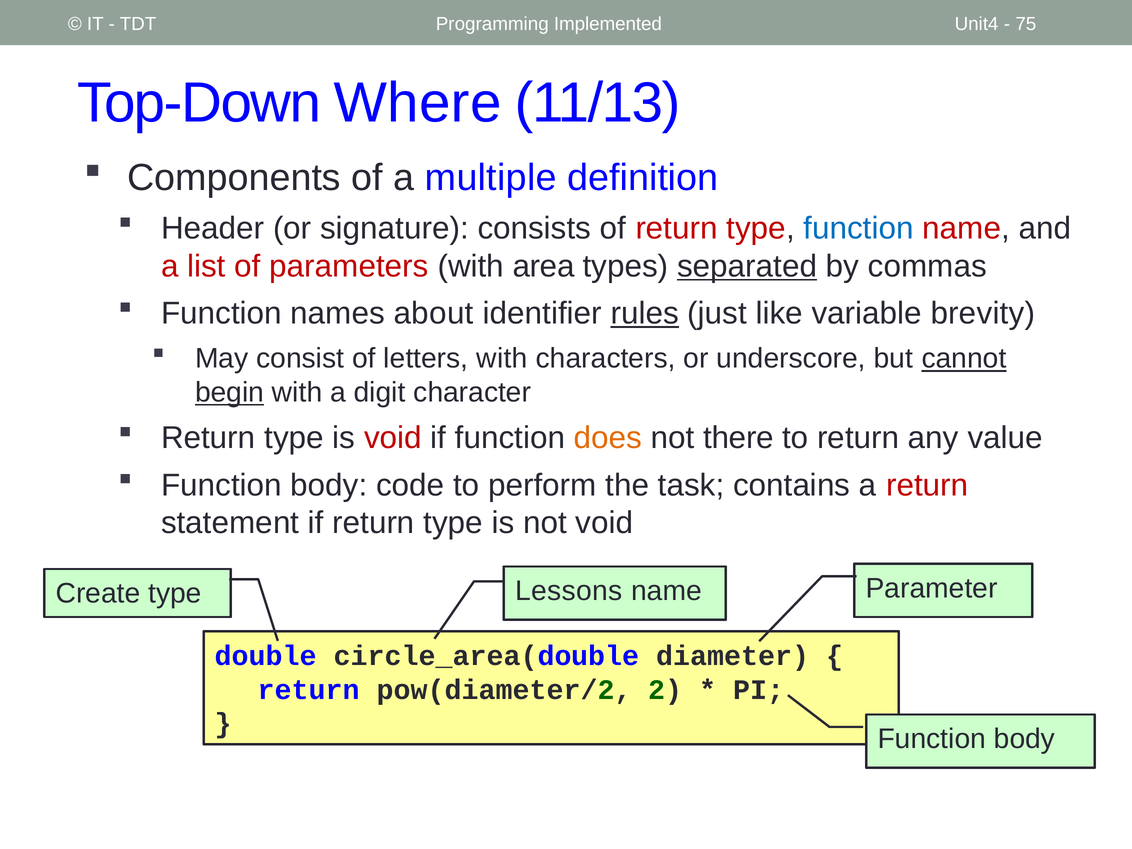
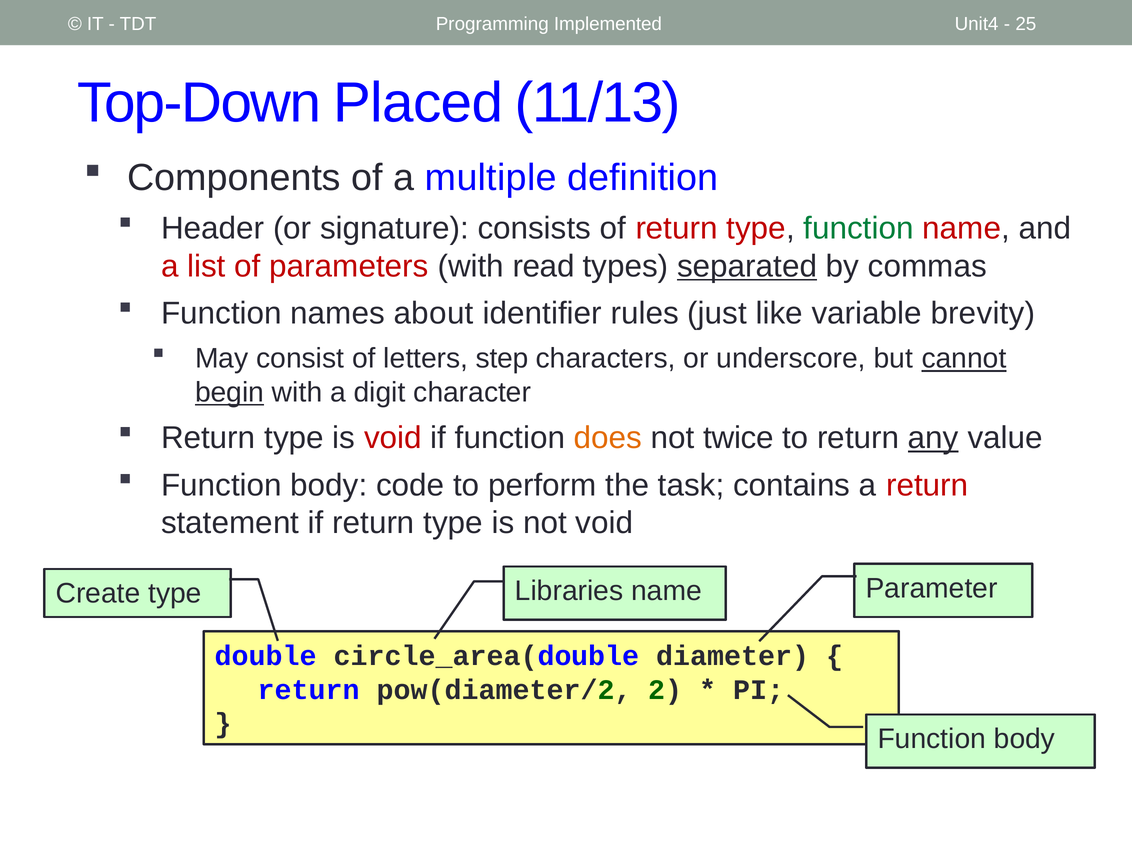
75: 75 -> 25 (1026, 24)
Where: Where -> Placed (418, 103)
function colour: blue -> green (859, 228)
area: area -> read (544, 266)
rules underline: present -> none (645, 313)
letters with: with -> step (502, 358)
there: there -> twice (739, 438)
any underline: none -> present (933, 438)
Lessons: Lessons -> Libraries (569, 591)
